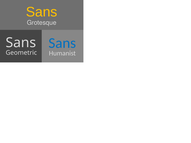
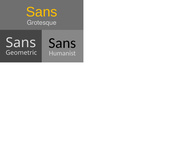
Sans colour: blue -> black (62, 43)
